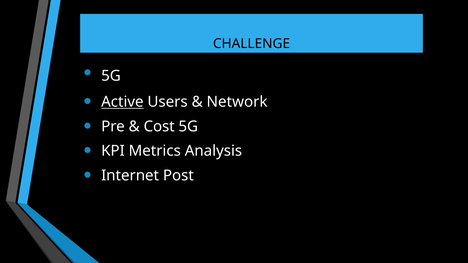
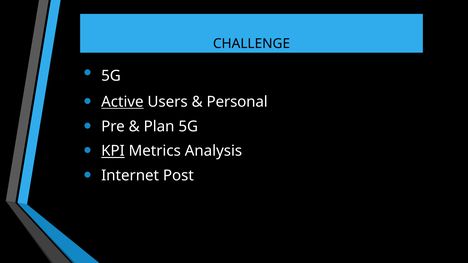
Network: Network -> Personal (237, 102)
Cost: Cost -> Plan (159, 127)
KPI underline: none -> present (113, 151)
